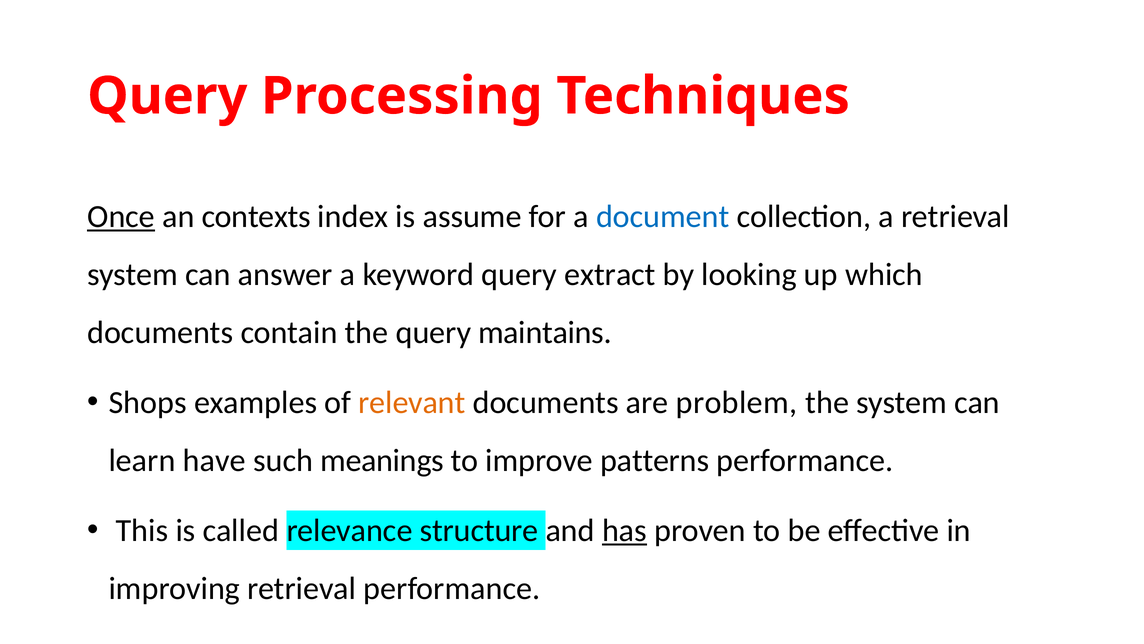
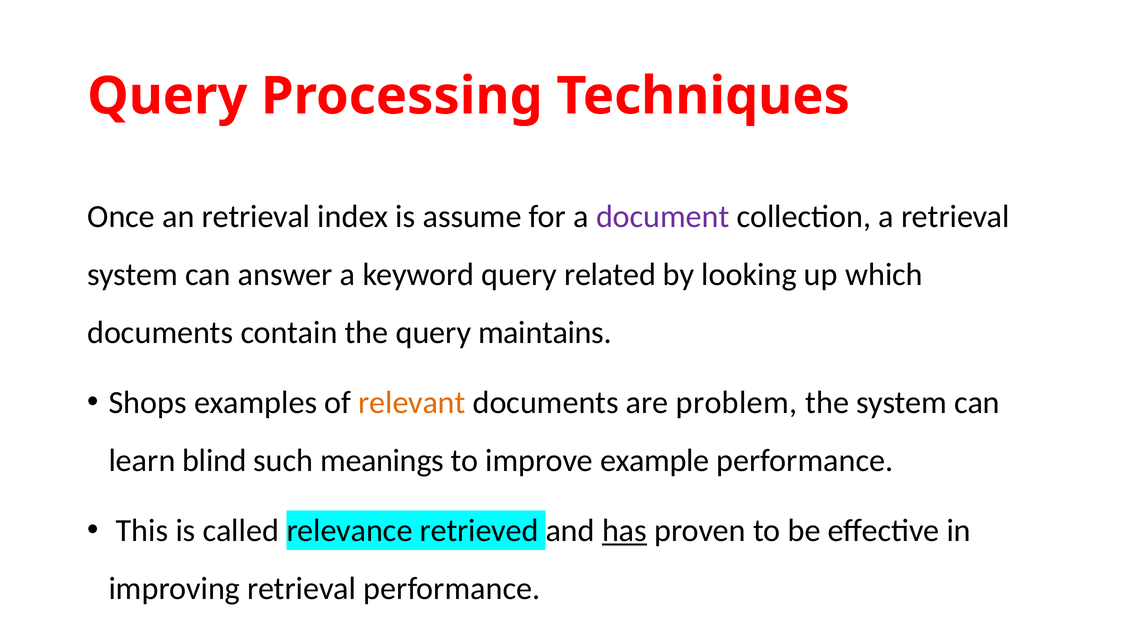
Once underline: present -> none (121, 216)
an contexts: contexts -> retrieval (256, 216)
document colour: blue -> purple (663, 216)
extract: extract -> related (610, 274)
have: have -> blind (214, 460)
patterns: patterns -> example (655, 460)
structure: structure -> retrieved (479, 530)
